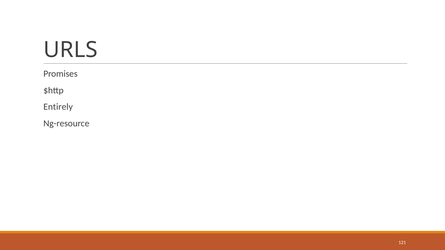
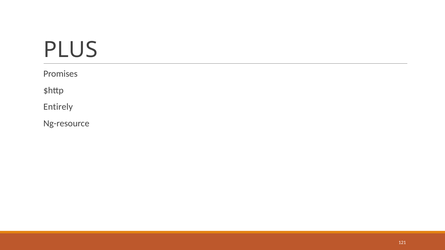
URLS: URLS -> PLUS (70, 50)
